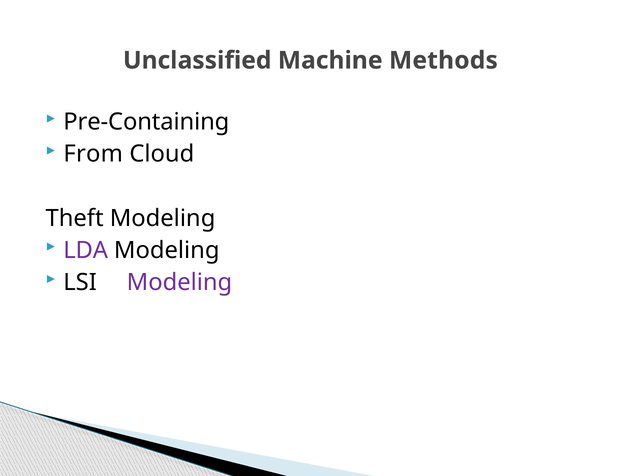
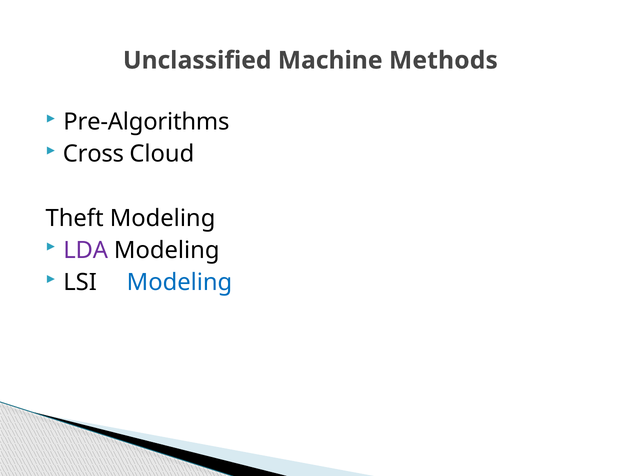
Pre-Containing: Pre-Containing -> Pre-Algorithms (146, 122)
From: From -> Cross (93, 154)
Modeling colour: purple -> blue (179, 282)
